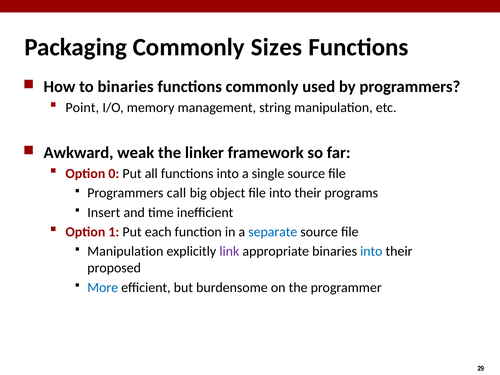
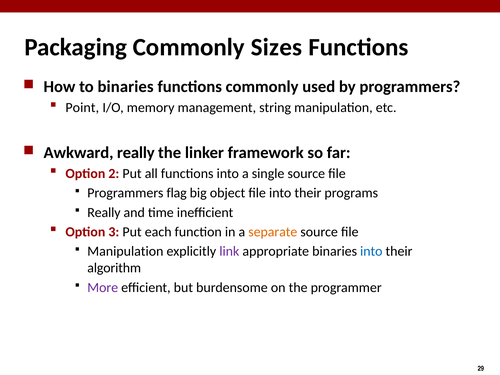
Awkward weak: weak -> really (136, 153)
0: 0 -> 2 (114, 174)
call: call -> flag (177, 193)
Insert: Insert -> Really (104, 213)
1: 1 -> 3 (114, 232)
separate colour: blue -> orange (273, 232)
proposed: proposed -> algorithm (114, 268)
More colour: blue -> purple (103, 288)
